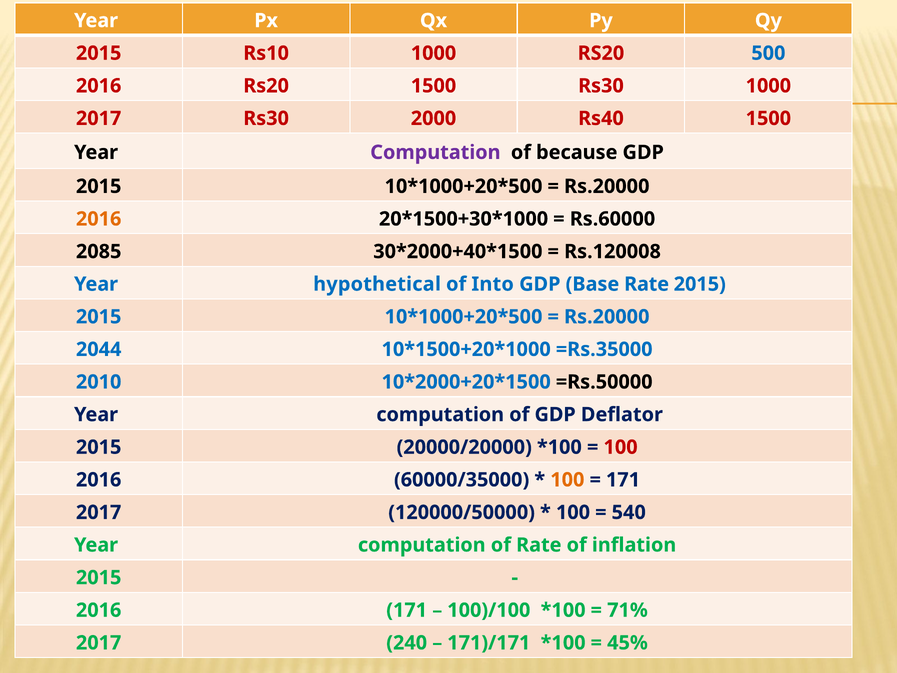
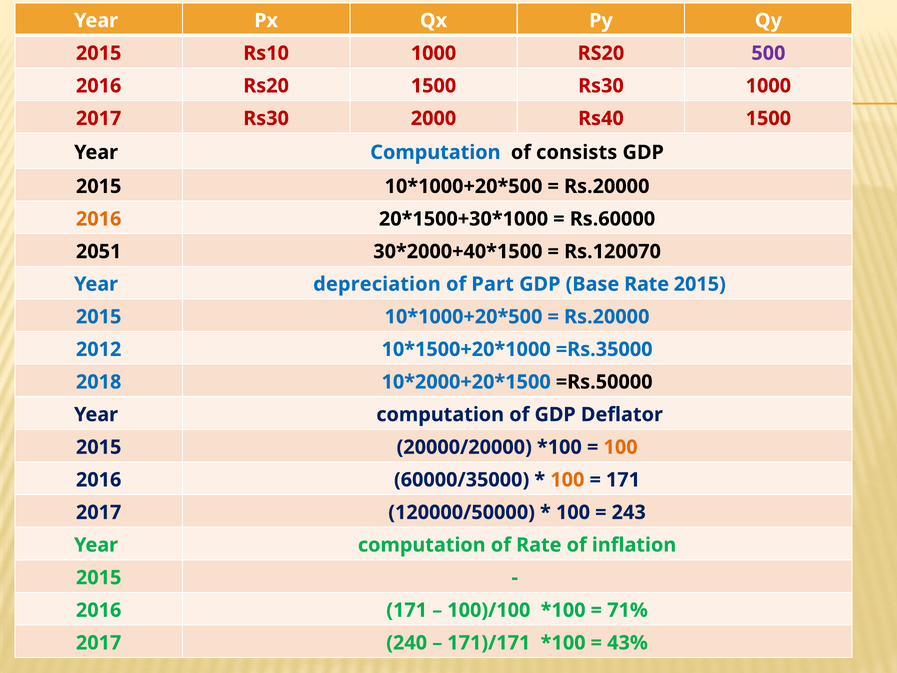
500 colour: blue -> purple (768, 53)
Computation colour: purple -> blue (435, 152)
because: because -> consists (577, 152)
2085: 2085 -> 2051 (99, 251)
Rs.120008: Rs.120008 -> Rs.120070 (612, 251)
hypothetical: hypothetical -> depreciation (377, 284)
Into: Into -> Part (493, 284)
2044: 2044 -> 2012 (99, 349)
2010: 2010 -> 2018 (99, 382)
100 colour: red -> orange (621, 447)
540: 540 -> 243 (629, 512)
45%: 45% -> 43% (628, 643)
